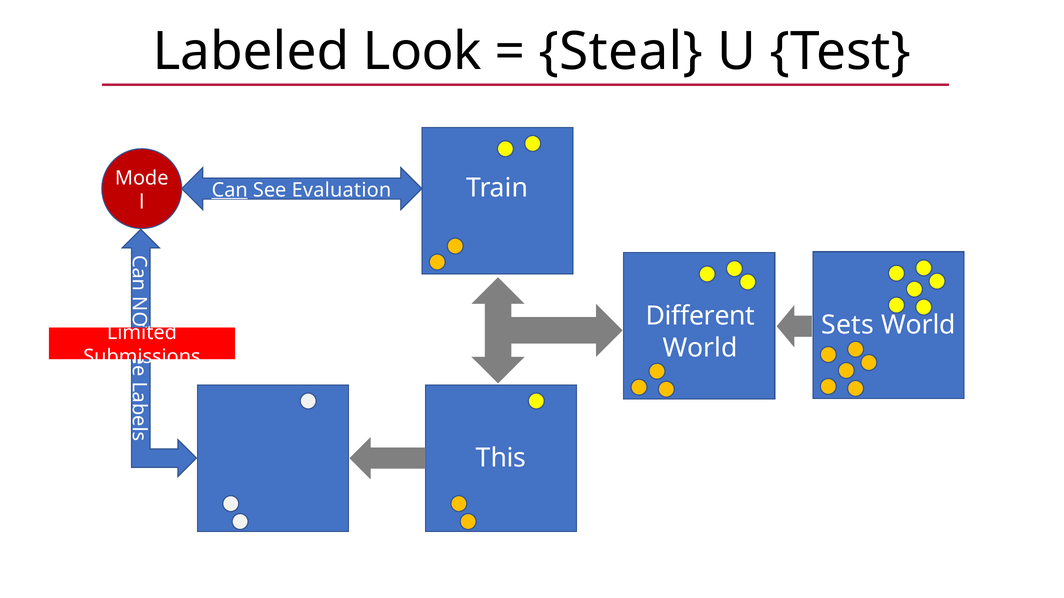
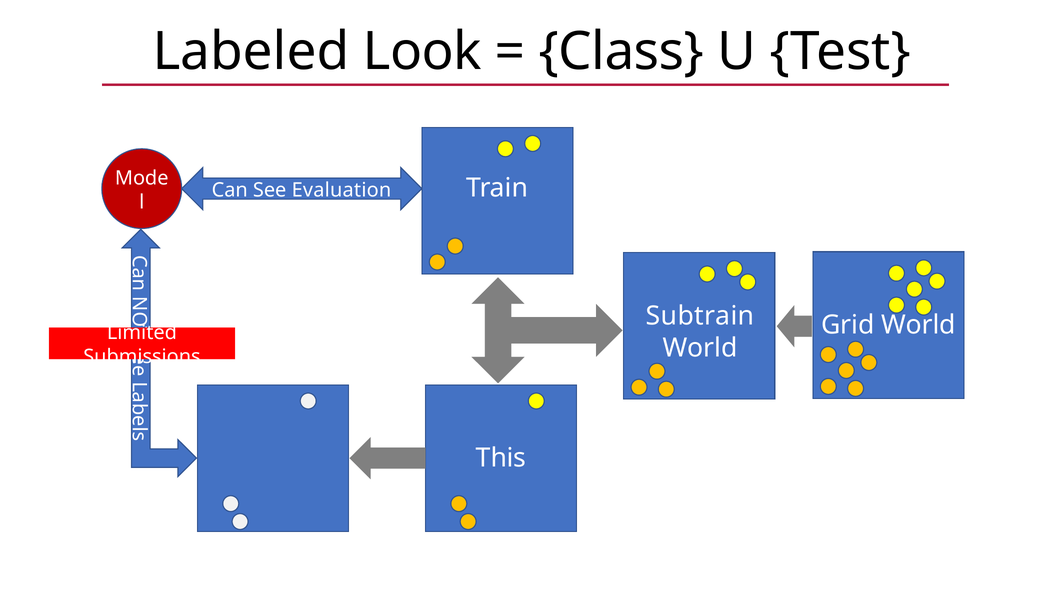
Steal: Steal -> Class (621, 52)
Can underline: present -> none (230, 190)
Different: Different -> Subtrain (700, 316)
Sets: Sets -> Grid (848, 325)
